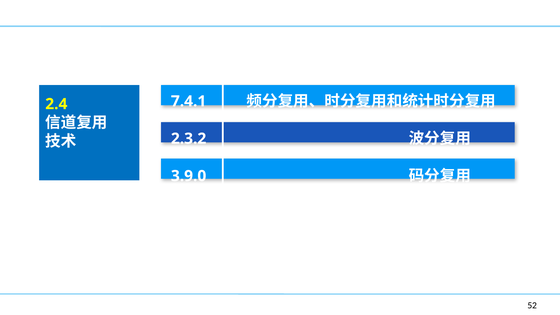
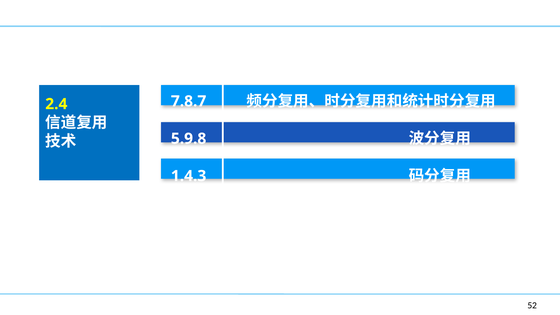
7.4.1: 7.4.1 -> 7.8.7 (189, 101)
2.3.2: 2.3.2 -> 5.9.8 (189, 139)
3.9.0: 3.9.0 -> 1.4.3 (189, 176)
